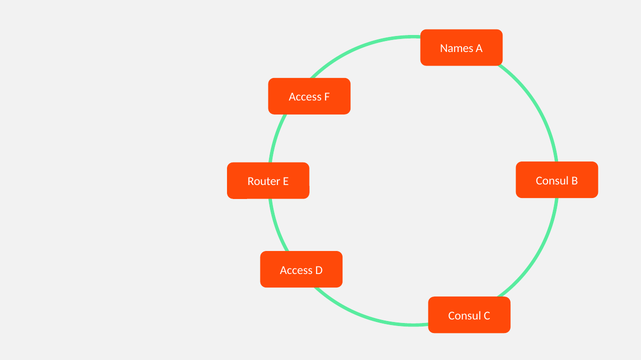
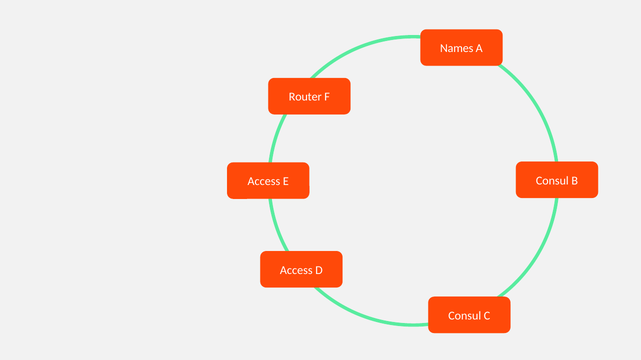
Access: Access -> Router (305, 97)
Router: Router -> Access (264, 182)
